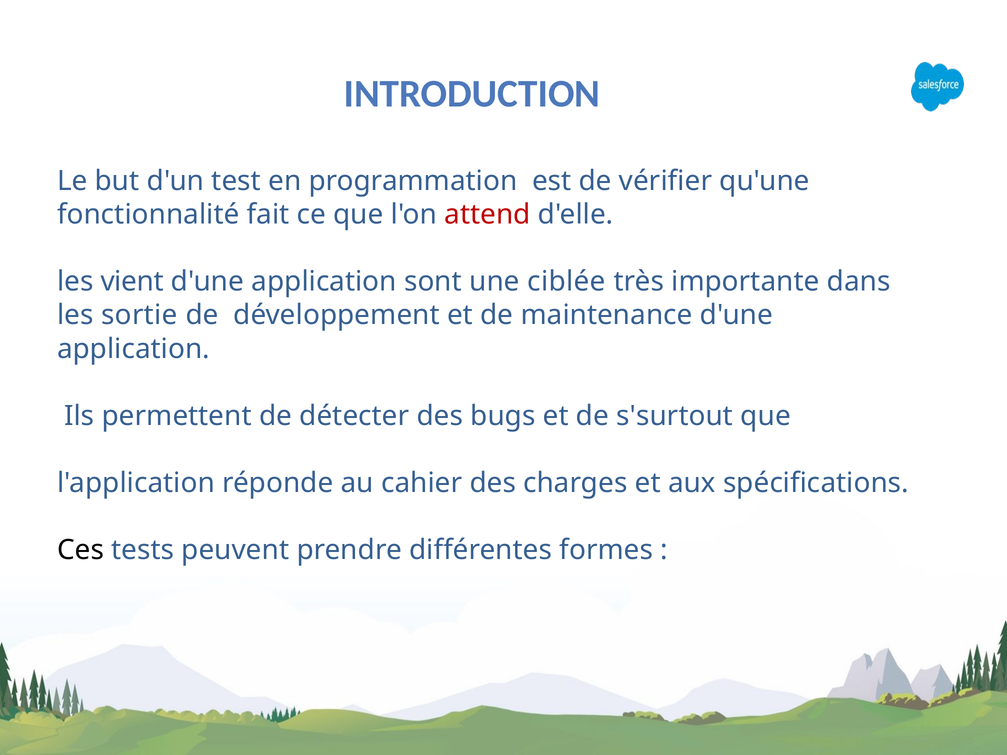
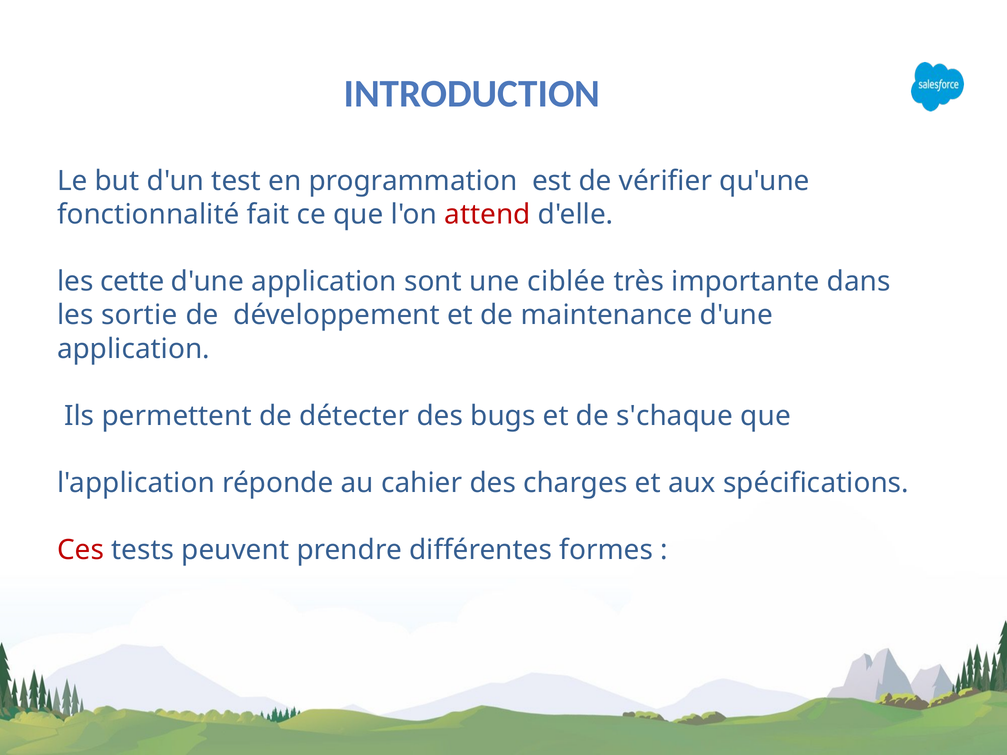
vient: vient -> cette (132, 282)
s'surtout: s'surtout -> s'chaque (675, 416)
Ces colour: black -> red (81, 550)
